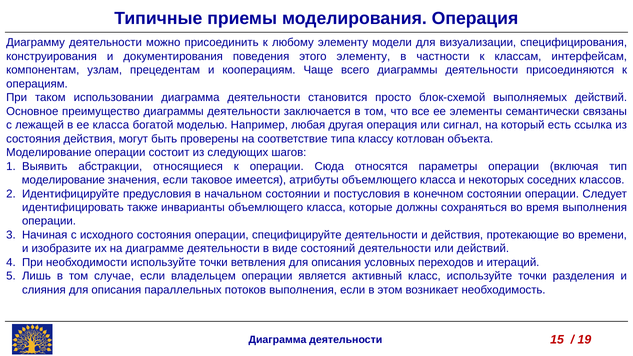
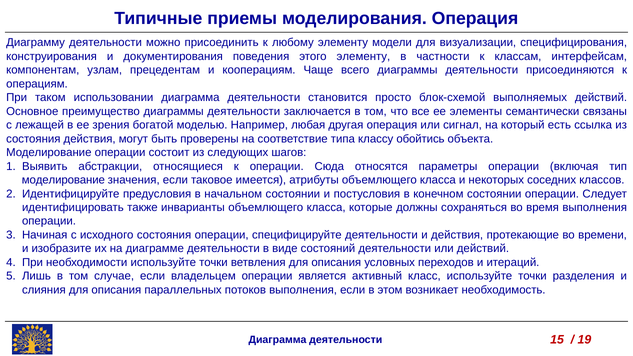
ее класса: класса -> зрения (111, 125)
котлован: котлован -> обойтись (420, 139)
